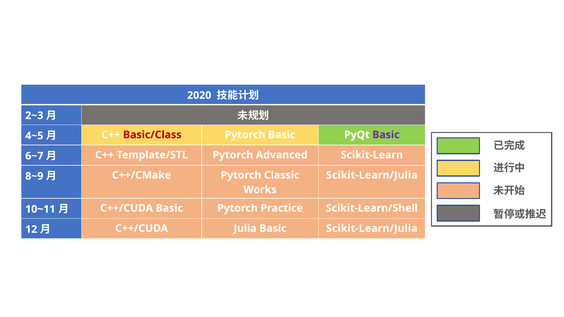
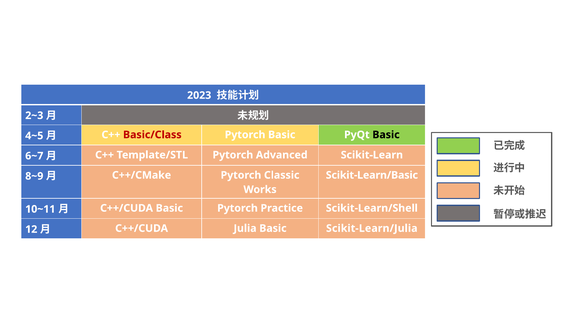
2020: 2020 -> 2023 (199, 95)
Basic colour: purple -> black (386, 135)
Scikit-Learn/Julia: Scikit-Learn/Julia -> Scikit-Learn/Basic (372, 175)
